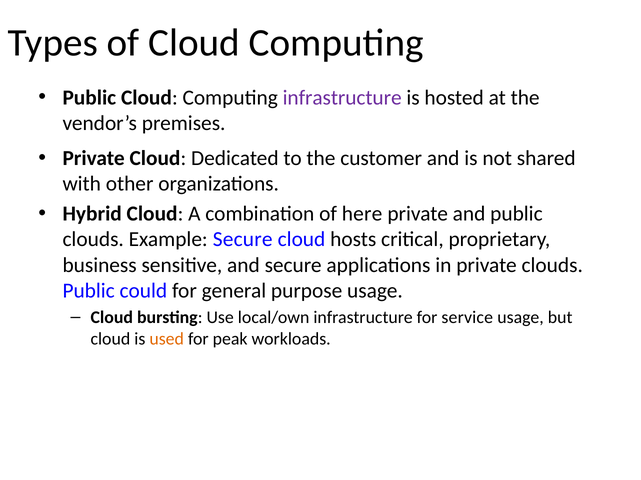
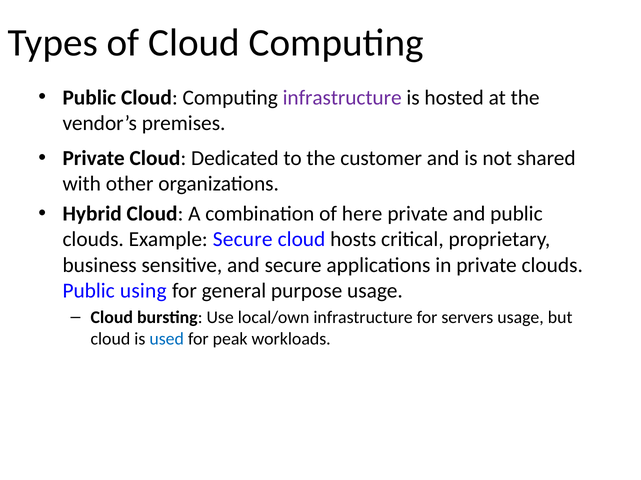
could: could -> using (143, 291)
service: service -> servers (467, 318)
used colour: orange -> blue (167, 339)
